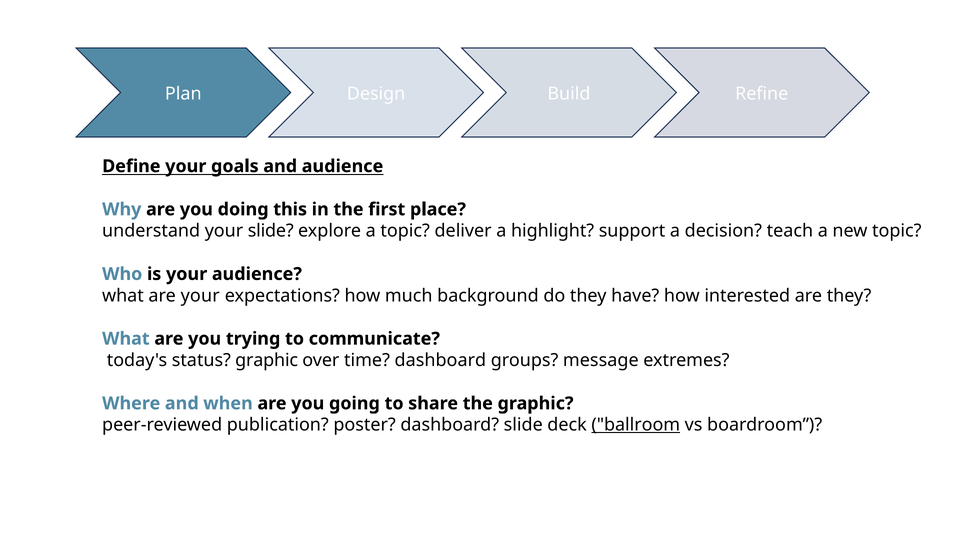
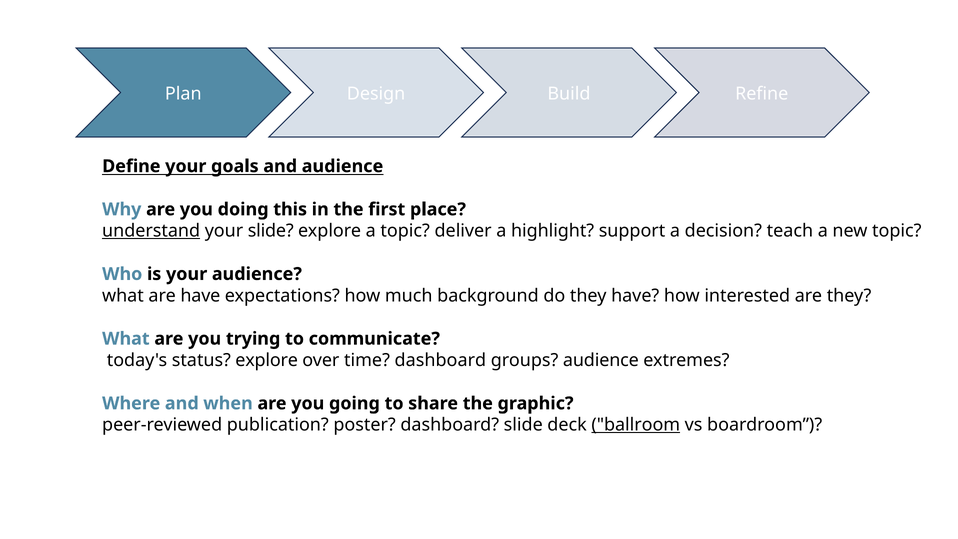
understand underline: none -> present (151, 231)
are your: your -> have (200, 296)
status graphic: graphic -> explore (267, 360)
groups message: message -> audience (601, 360)
